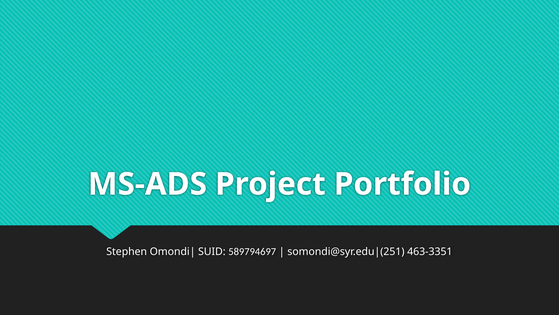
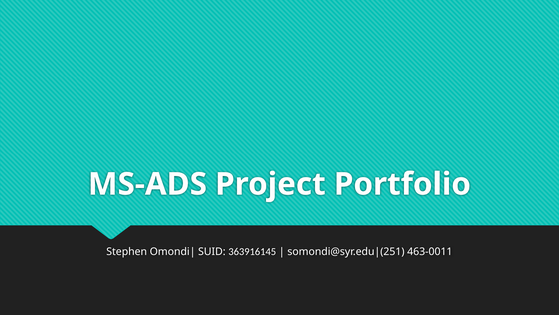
589794697: 589794697 -> 363916145 (252, 251)
463-3351: 463-3351 -> 463-0011 (430, 251)
